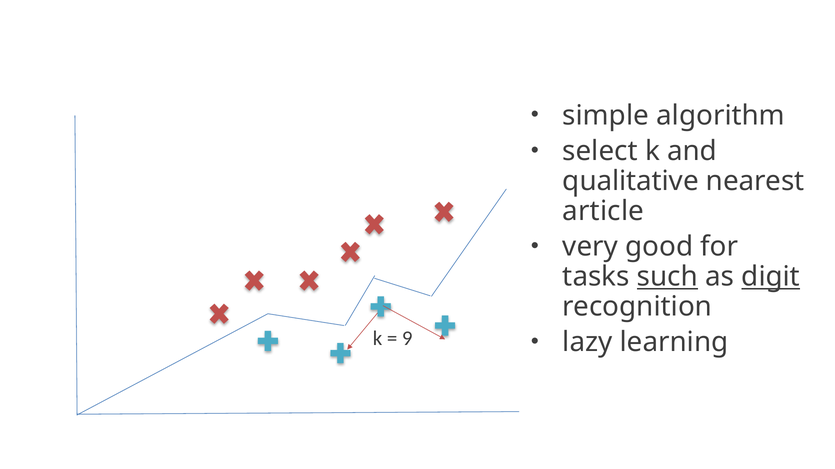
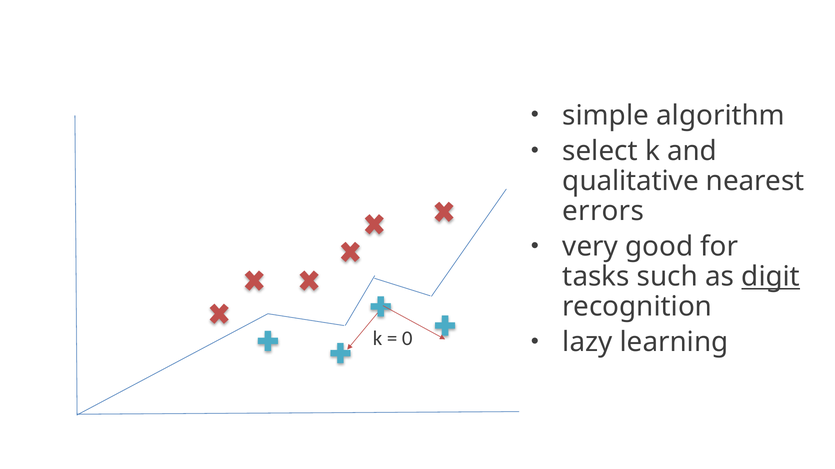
article: article -> errors (603, 211)
such underline: present -> none (667, 277)
9: 9 -> 0 (407, 339)
